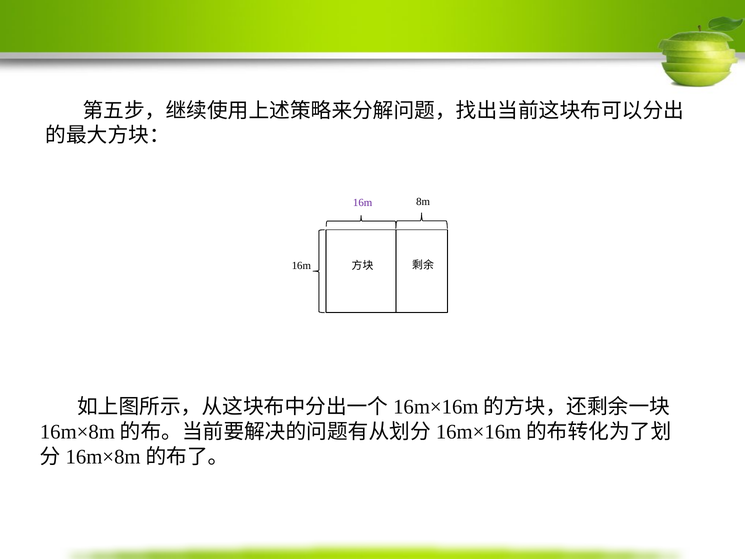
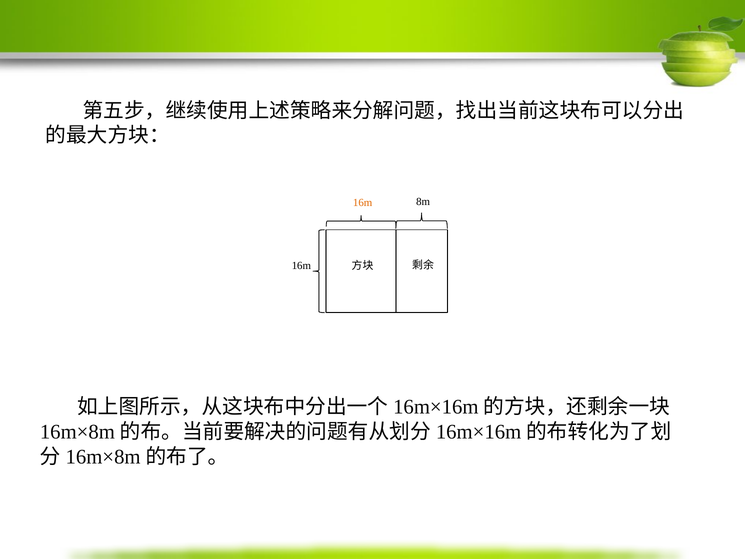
16m colour: purple -> orange (363, 203)
